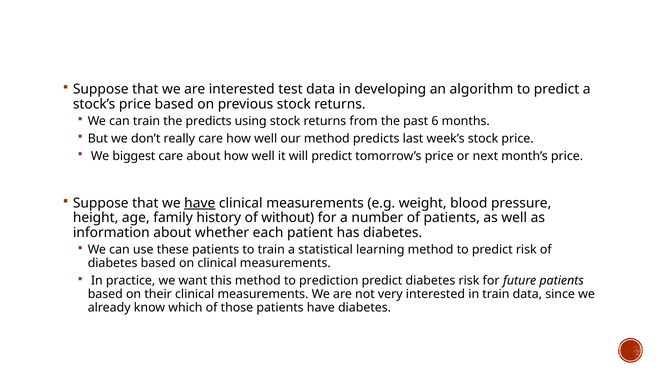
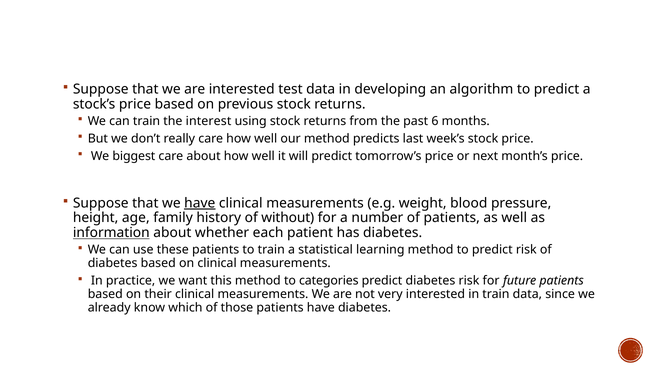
the predicts: predicts -> interest (209, 121)
information underline: none -> present (111, 233)
prediction: prediction -> categories (329, 281)
